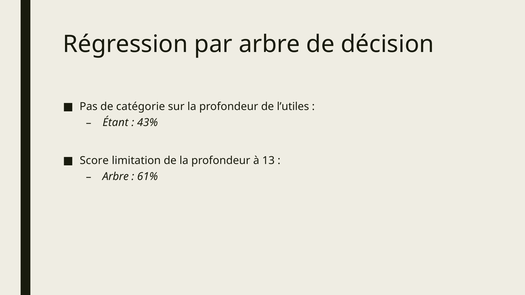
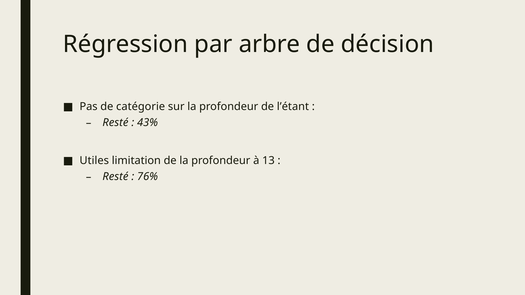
l’utiles: l’utiles -> l’étant (293, 107)
Étant: Étant -> Resté (115, 123)
Score: Score -> Utiles (94, 161)
Arbre: Arbre -> Resté (115, 177)
61%: 61% -> 76% (148, 177)
